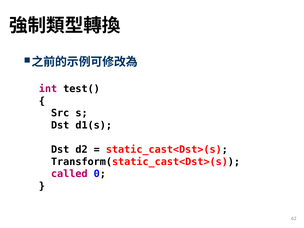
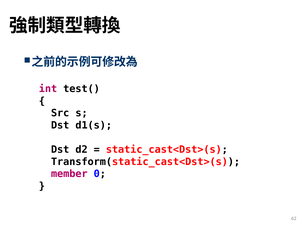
called: called -> member (69, 174)
